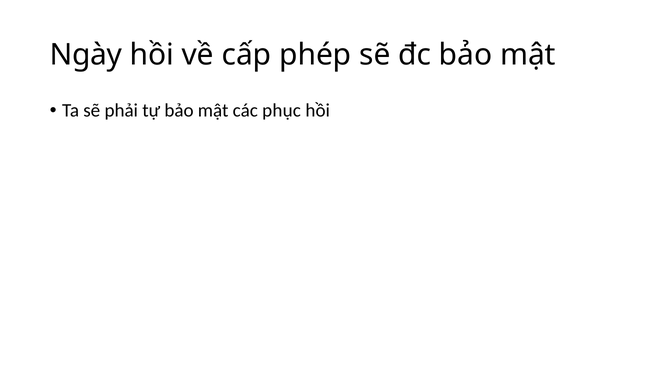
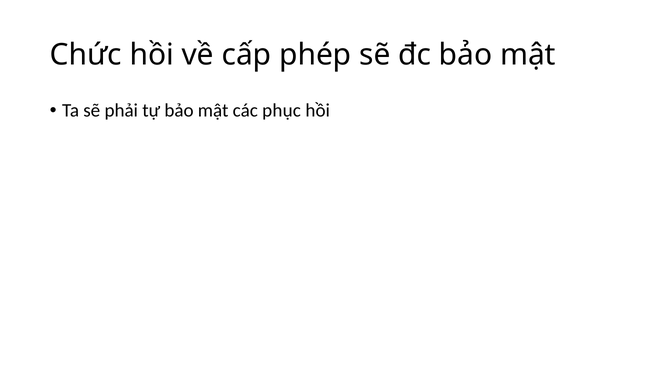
Ngày: Ngày -> Chức (86, 55)
